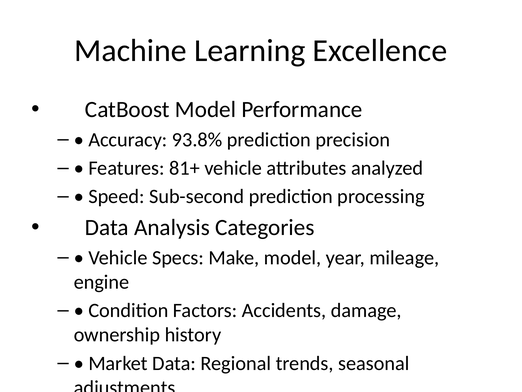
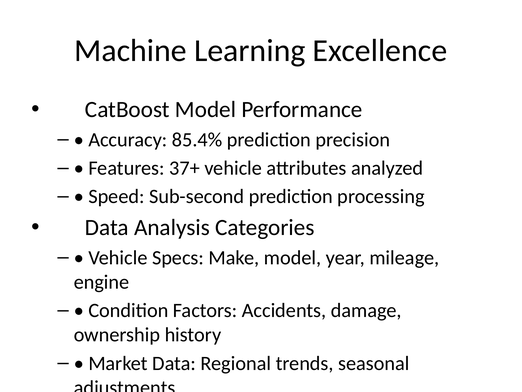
93.8%: 93.8% -> 85.4% (197, 139)
81+: 81+ -> 37+ (184, 168)
